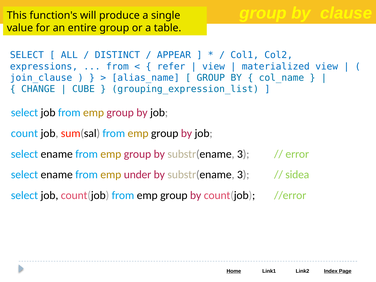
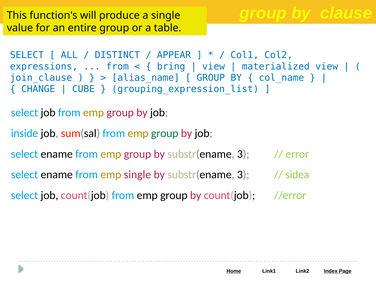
refer: refer -> bring (171, 66)
count: count -> inside (25, 133)
group colour: black -> green (165, 133)
emp under: under -> single (137, 175)
